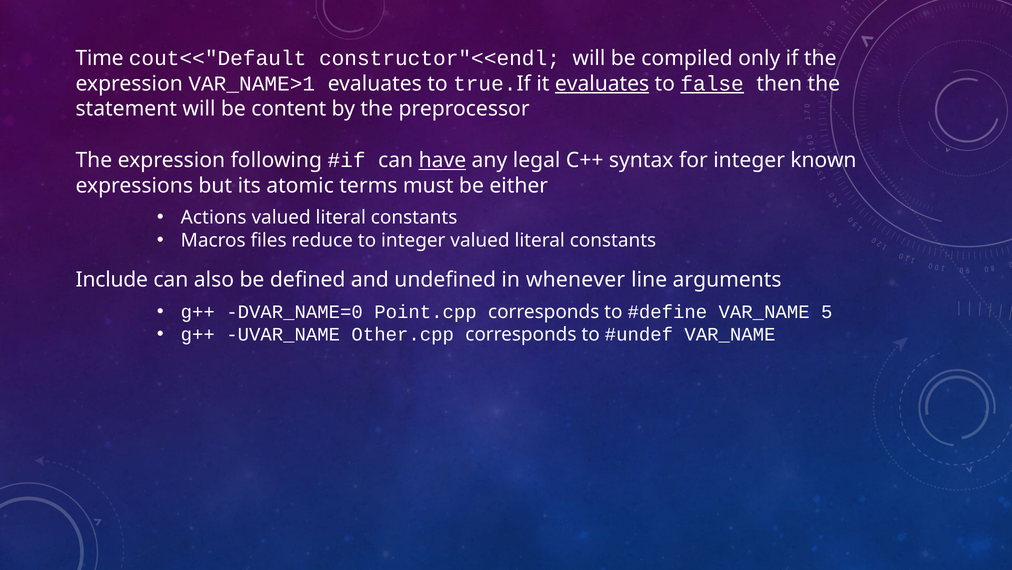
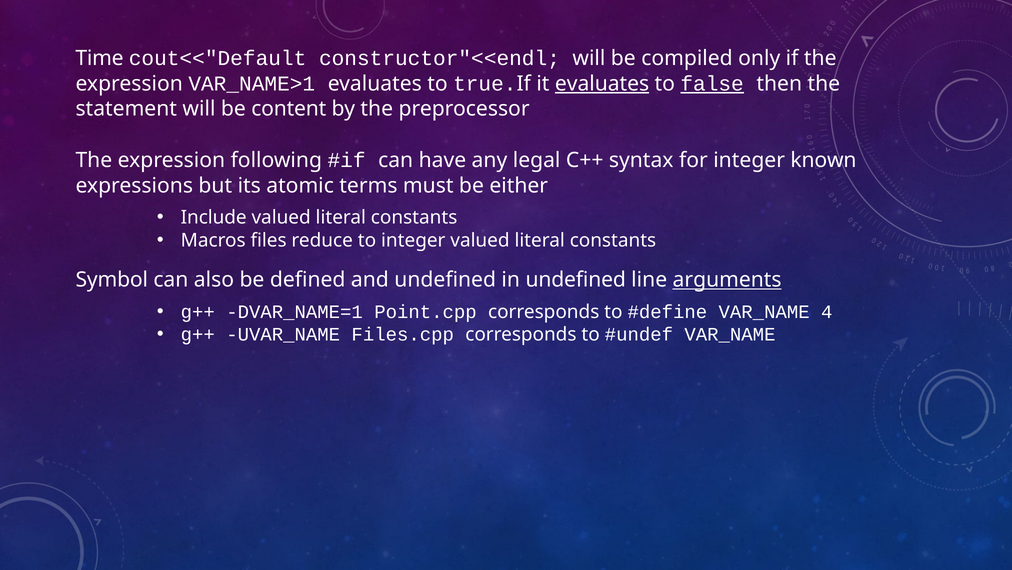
have underline: present -> none (442, 160)
Actions: Actions -> Include (214, 217)
Include: Include -> Symbol (112, 280)
in whenever: whenever -> undefined (576, 280)
arguments underline: none -> present (727, 280)
DVAR_NAME=0: DVAR_NAME=0 -> DVAR_NAME=1 (295, 311)
5: 5 -> 4 (827, 311)
Other.cpp: Other.cpp -> Files.cpp (403, 334)
